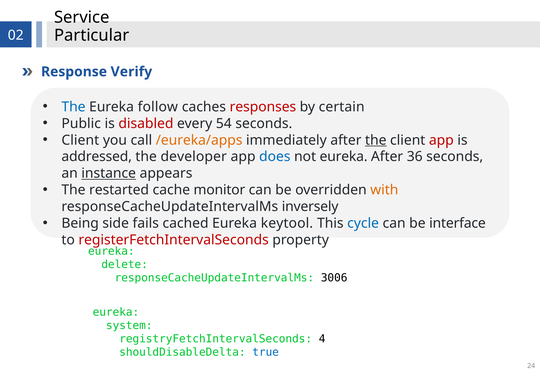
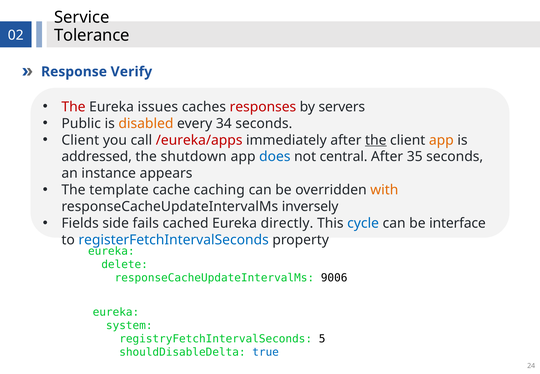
Particular: Particular -> Tolerance (92, 35)
The colour: blue -> red (74, 107)
follow: follow -> issues (158, 107)
certain: certain -> servers (342, 107)
disabled colour: red -> orange (146, 123)
54: 54 -> 34 (224, 123)
/eureka/apps colour: orange -> red (199, 140)
app colour: red -> orange (441, 140)
developer: developer -> shutdown (194, 157)
not eureka: eureka -> central (344, 157)
36: 36 -> 35 (415, 157)
instance underline: present -> none (109, 173)
restarted: restarted -> template (119, 190)
monitor: monitor -> caching (219, 190)
Being: Being -> Fields (80, 223)
keytool: keytool -> directly (287, 223)
registerFetchIntervalSeconds colour: red -> blue (174, 240)
3006: 3006 -> 9006 (334, 278)
4: 4 -> 5 (322, 339)
